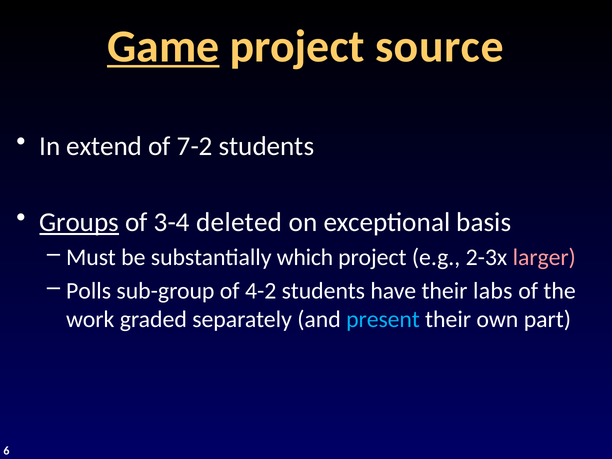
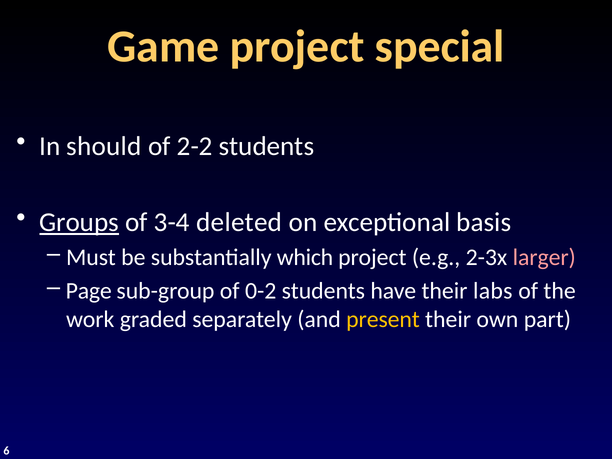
Game underline: present -> none (163, 47)
source: source -> special (440, 47)
extend: extend -> should (104, 146)
7-2: 7-2 -> 2-2 (195, 146)
Polls: Polls -> Page (89, 291)
4-2: 4-2 -> 0-2 (261, 291)
present colour: light blue -> yellow (383, 319)
